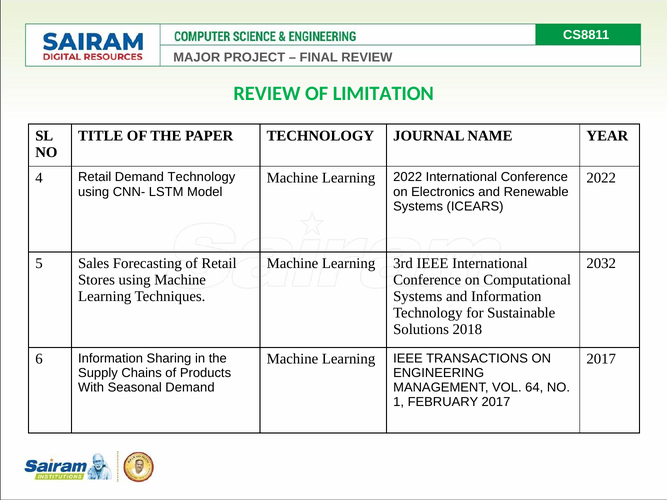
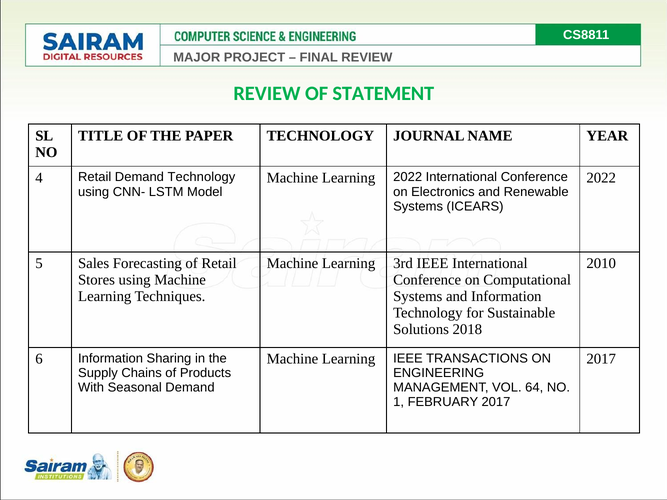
LIMITATION: LIMITATION -> STATEMENT (383, 93)
2032: 2032 -> 2010 (601, 264)
